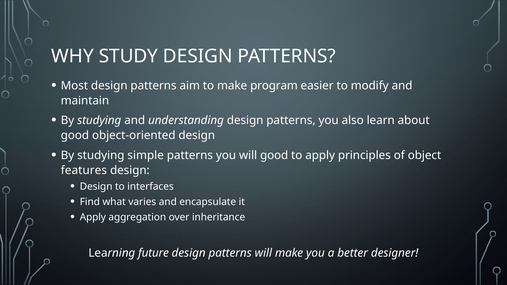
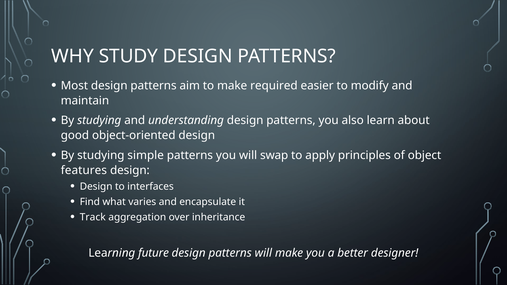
program: program -> required (274, 86)
will good: good -> swap (274, 155)
Apply: Apply -> Track (93, 217)
